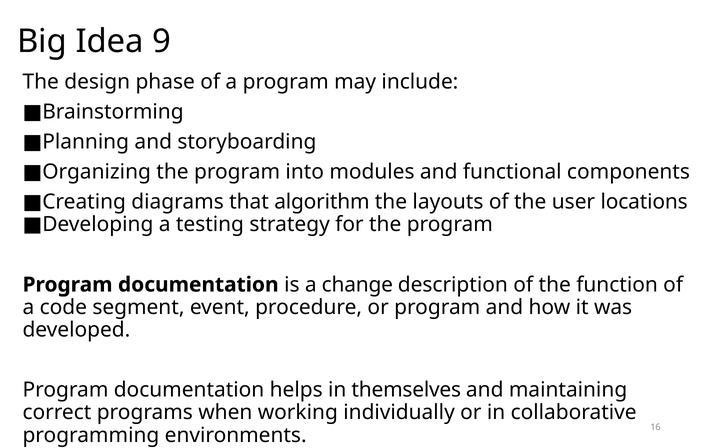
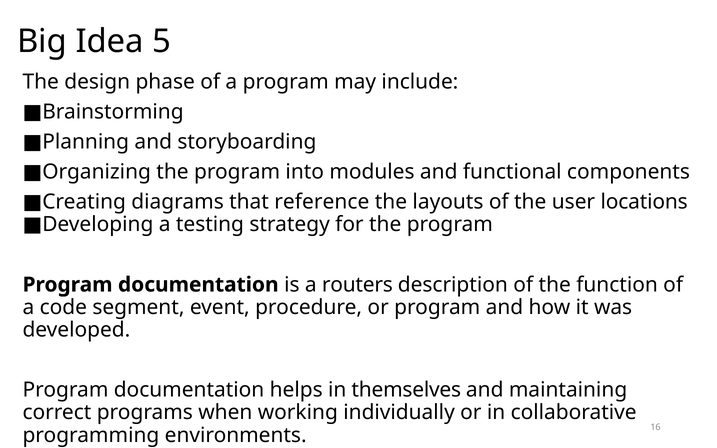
9: 9 -> 5 (162, 41)
algorithm: algorithm -> reference (322, 202)
change: change -> routers (357, 285)
